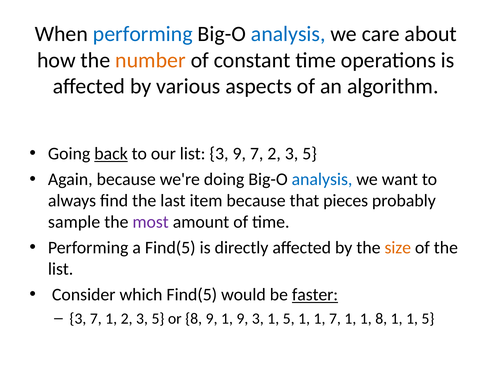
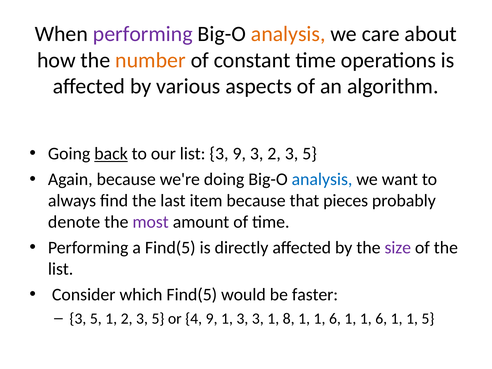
performing colour: blue -> purple (143, 34)
analysis colour: blue -> orange (288, 34)
9 7: 7 -> 3 (257, 154)
sample: sample -> denote (74, 222)
size colour: orange -> purple (398, 248)
faster underline: present -> none (315, 295)
7: 7 -> 5 (96, 319)
or 8: 8 -> 4 (194, 319)
1 9: 9 -> 3 (242, 319)
3 1 5: 5 -> 8 (289, 319)
7: 7 -> 6 (335, 319)
8: 8 -> 6 (381, 319)
